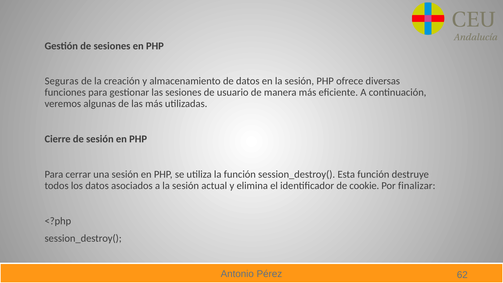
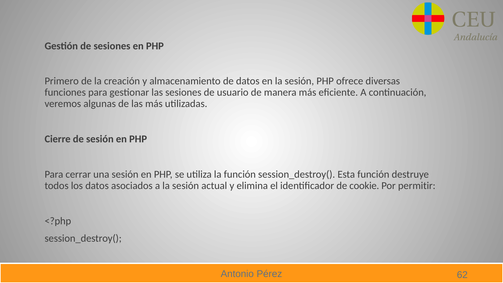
Seguras: Seguras -> Primero (62, 81)
finalizar: finalizar -> permitir (417, 186)
